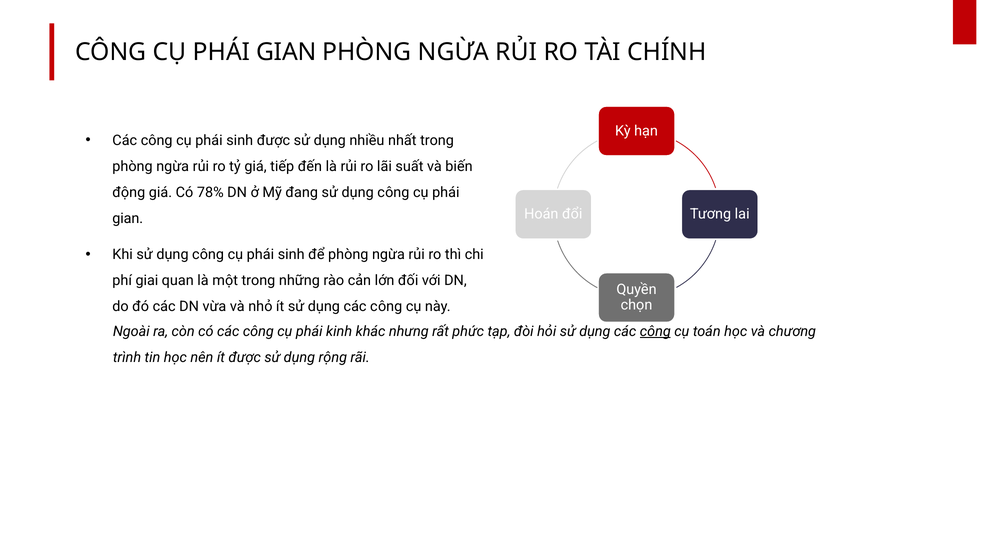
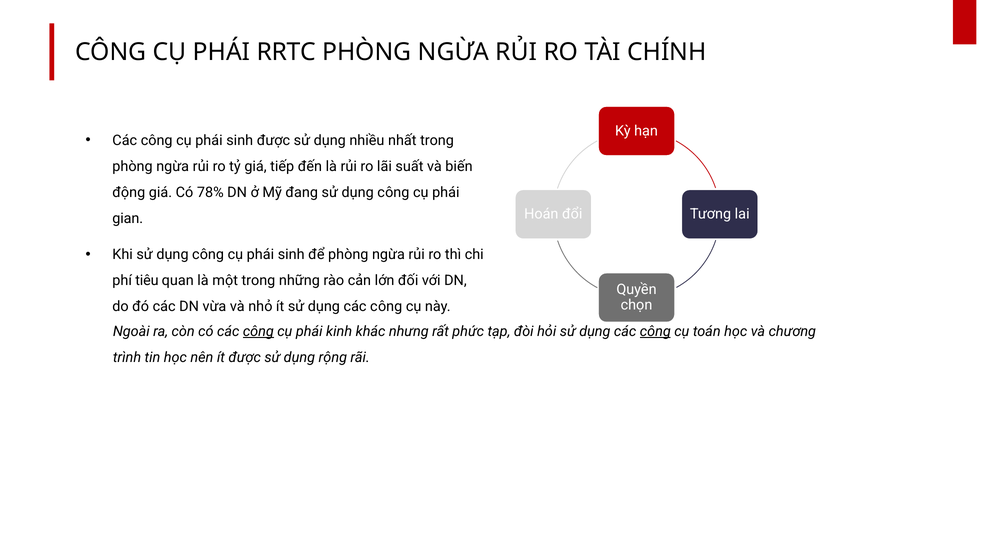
CÔNG CỤ PHÁI GIAN: GIAN -> RRTC (286, 52)
giai: giai -> tiêu (147, 280)
công underline: none -> present (258, 331)
